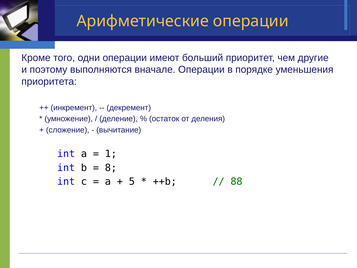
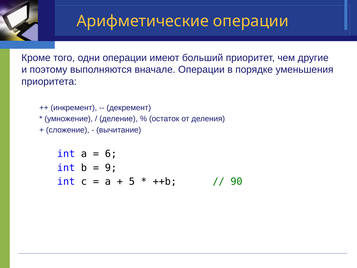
1: 1 -> 6 (111, 154)
8: 8 -> 9 (111, 168)
88: 88 -> 90 (236, 181)
